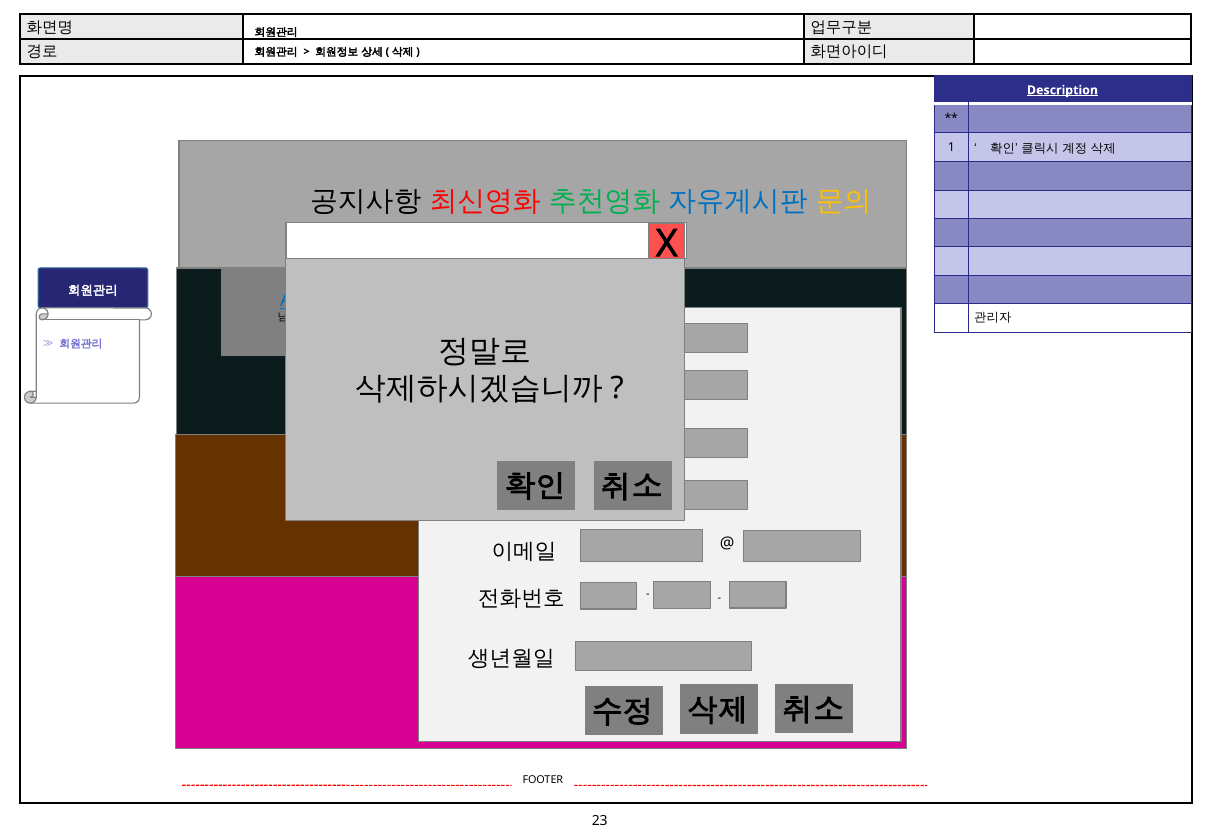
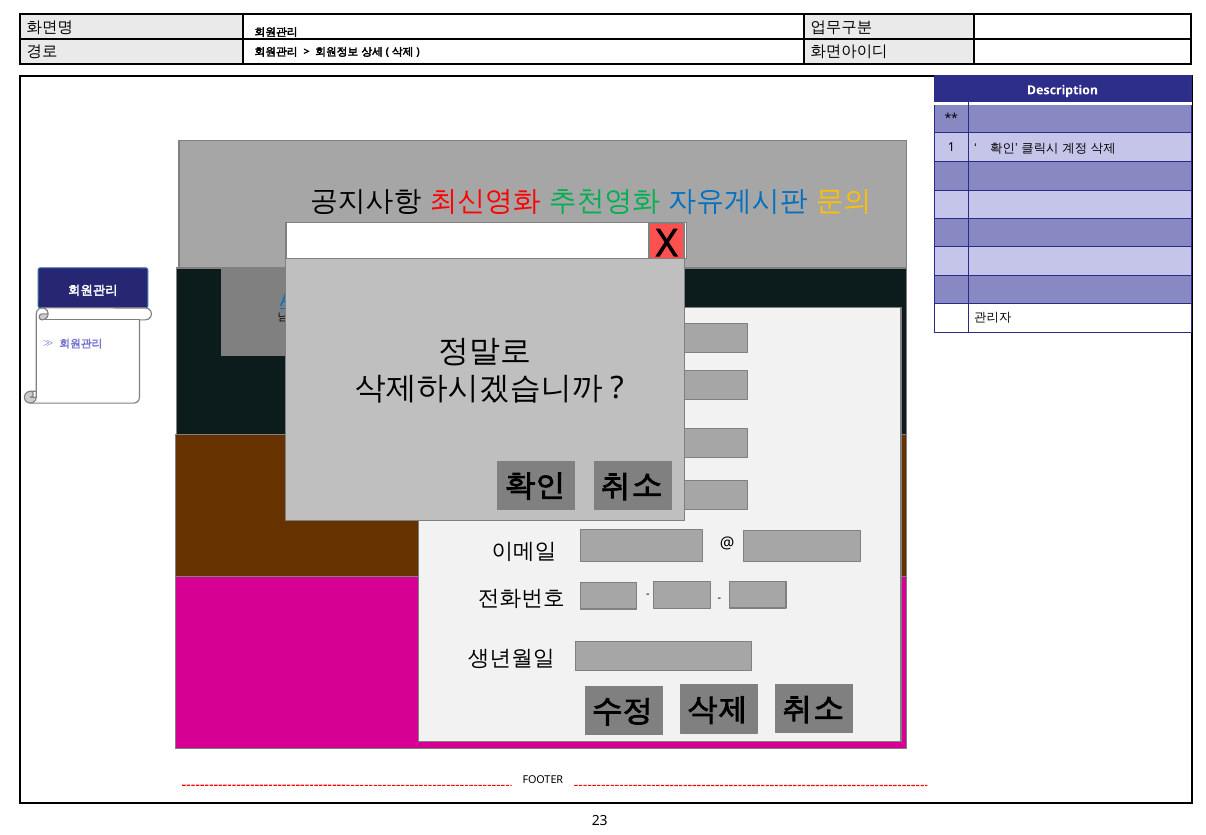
Description underline: present -> none (1062, 90)
